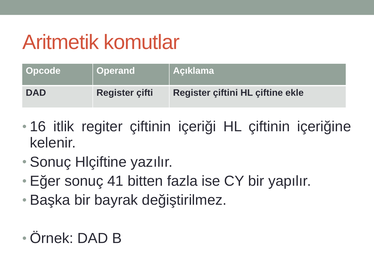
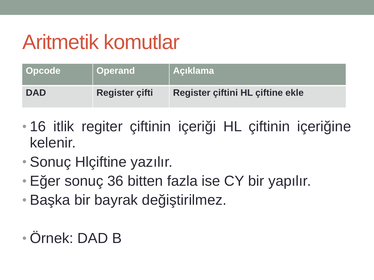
41: 41 -> 36 (115, 181)
